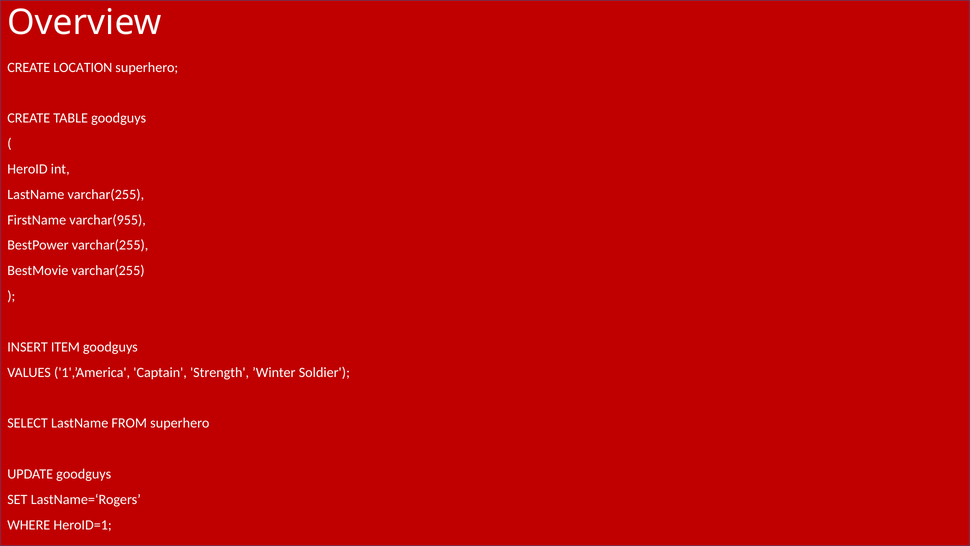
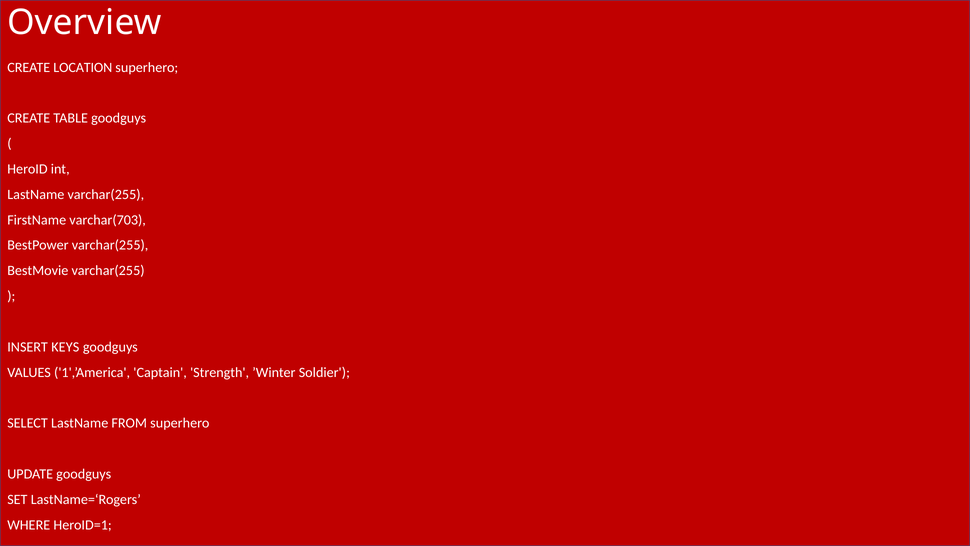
varchar(955: varchar(955 -> varchar(703 (108, 220)
ITEM: ITEM -> KEYS (65, 347)
